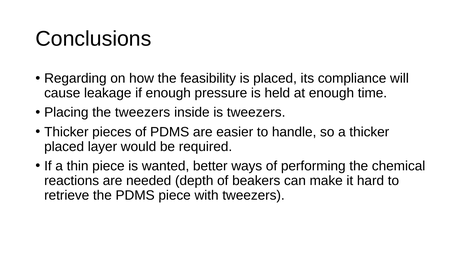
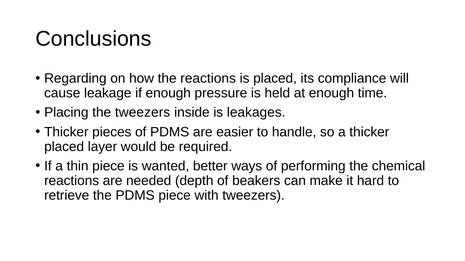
the feasibility: feasibility -> reactions (208, 79)
is tweezers: tweezers -> leakages (256, 113)
